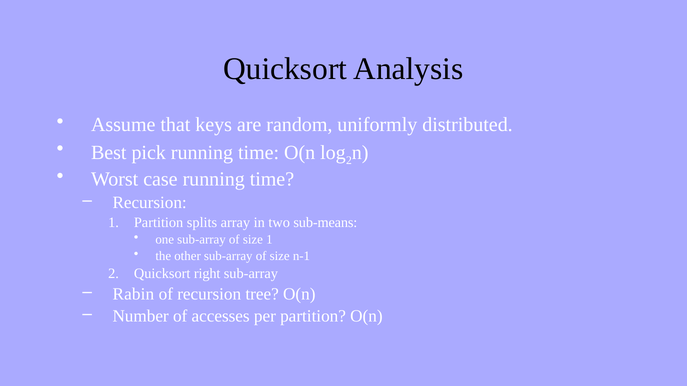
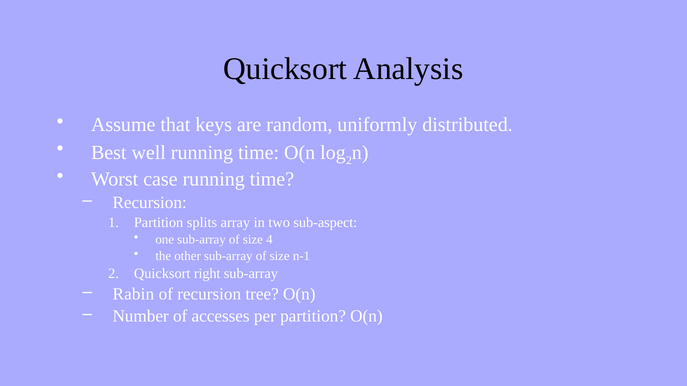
pick: pick -> well (149, 153)
sub-means: sub-means -> sub-aspect (325, 223)
size 1: 1 -> 4 (269, 240)
